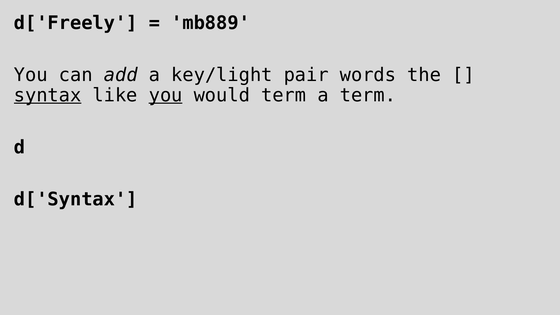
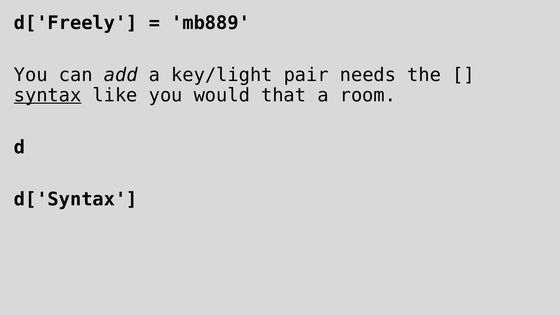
words: words -> needs (368, 75)
you underline: present -> none (166, 95)
would term: term -> that (284, 95)
a term: term -> room (368, 95)
